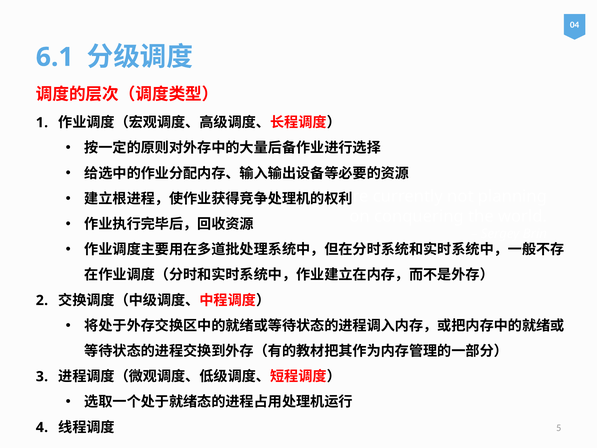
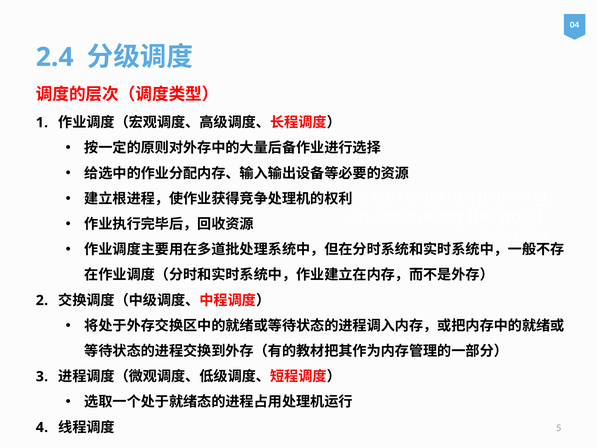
6.1: 6.1 -> 2.4 (55, 57)
